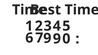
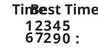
9: 9 -> 2 (47, 38)
